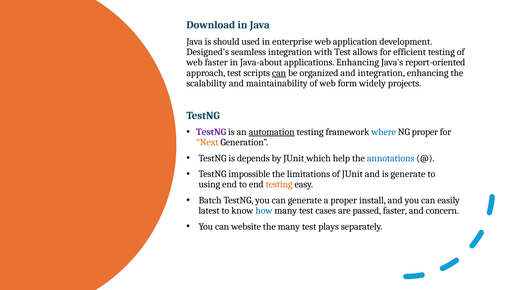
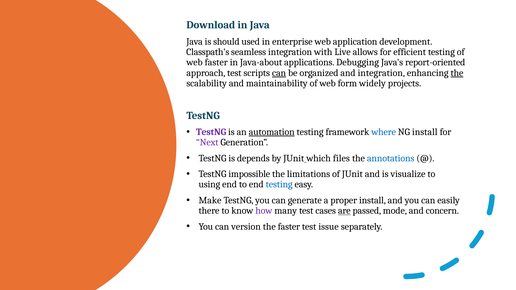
Designed's: Designed's -> Classpath's (208, 52)
with Test: Test -> Live (343, 52)
applications Enhancing: Enhancing -> Debugging (358, 62)
the underline: none -> present (457, 73)
NG proper: proper -> install (425, 132)
Next colour: orange -> purple (207, 142)
help: help -> files (341, 158)
is generate: generate -> visualize (408, 174)
testing colour: orange -> blue (279, 185)
Batch: Batch -> Make (210, 200)
latest: latest -> there (209, 211)
how colour: blue -> purple (264, 211)
are underline: none -> present (344, 211)
passed faster: faster -> mode (395, 211)
website: website -> version (246, 227)
the many: many -> faster (289, 227)
plays: plays -> issue (329, 227)
